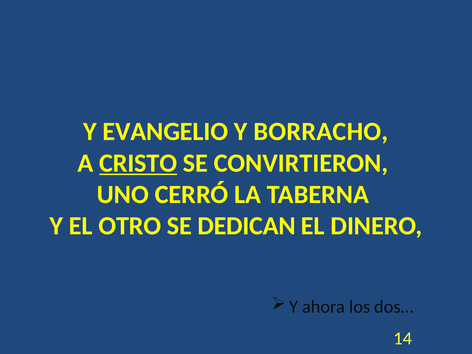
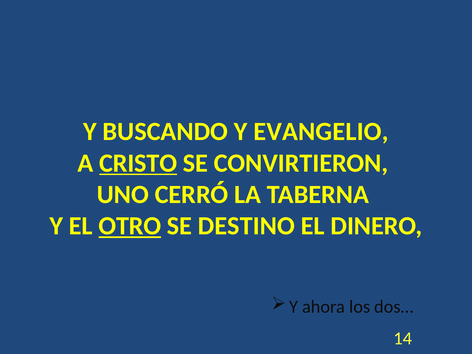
EVANGELIO: EVANGELIO -> BUSCANDO (165, 132)
BORRACHO: BORRACHO -> EVANGELIO (321, 132)
OTRO underline: none -> present (130, 226)
DEDICAN: DEDICAN -> DESTINO (246, 226)
